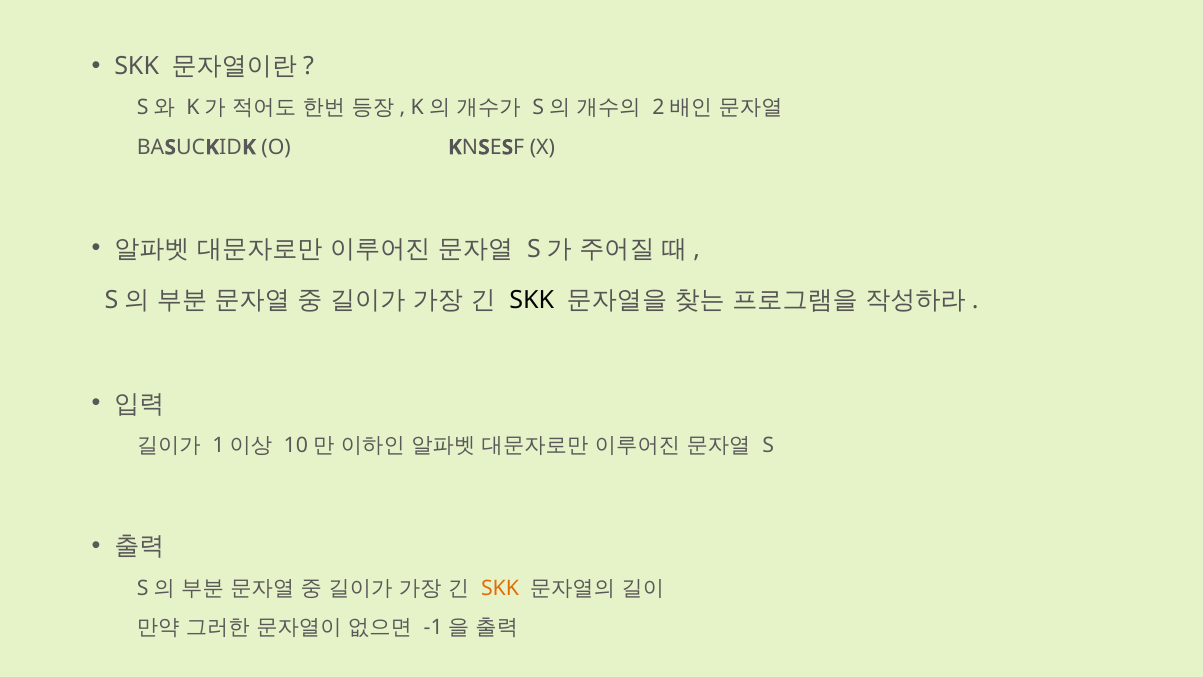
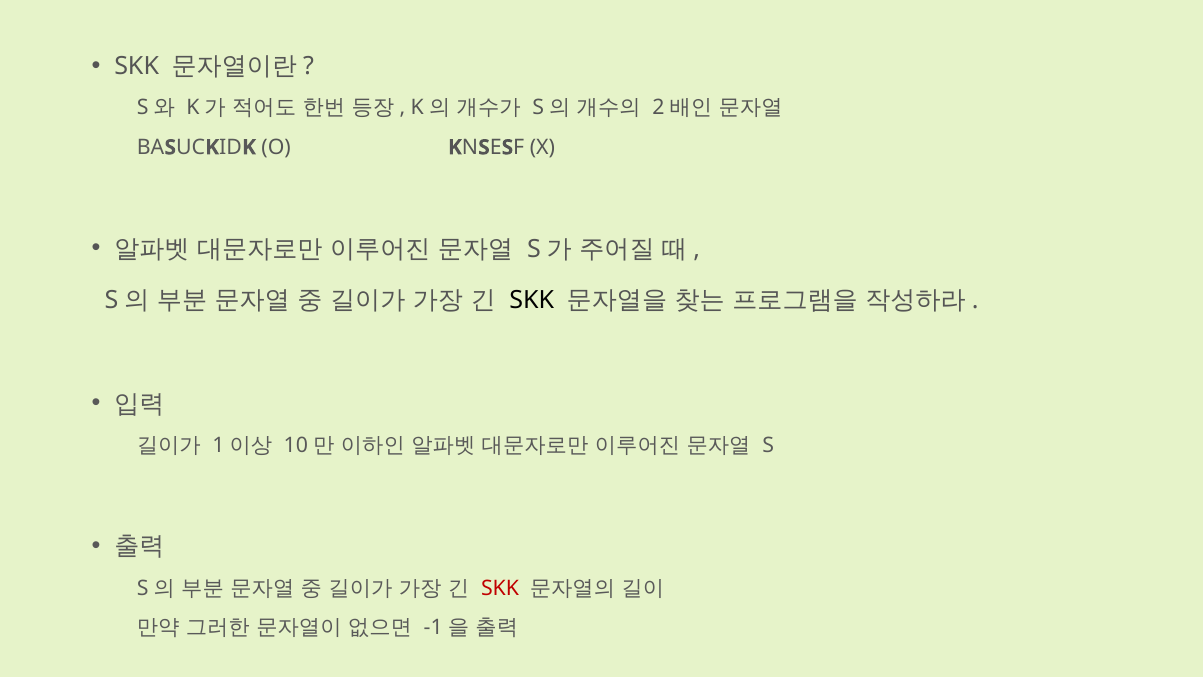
SKK colour: orange -> red (500, 588)
